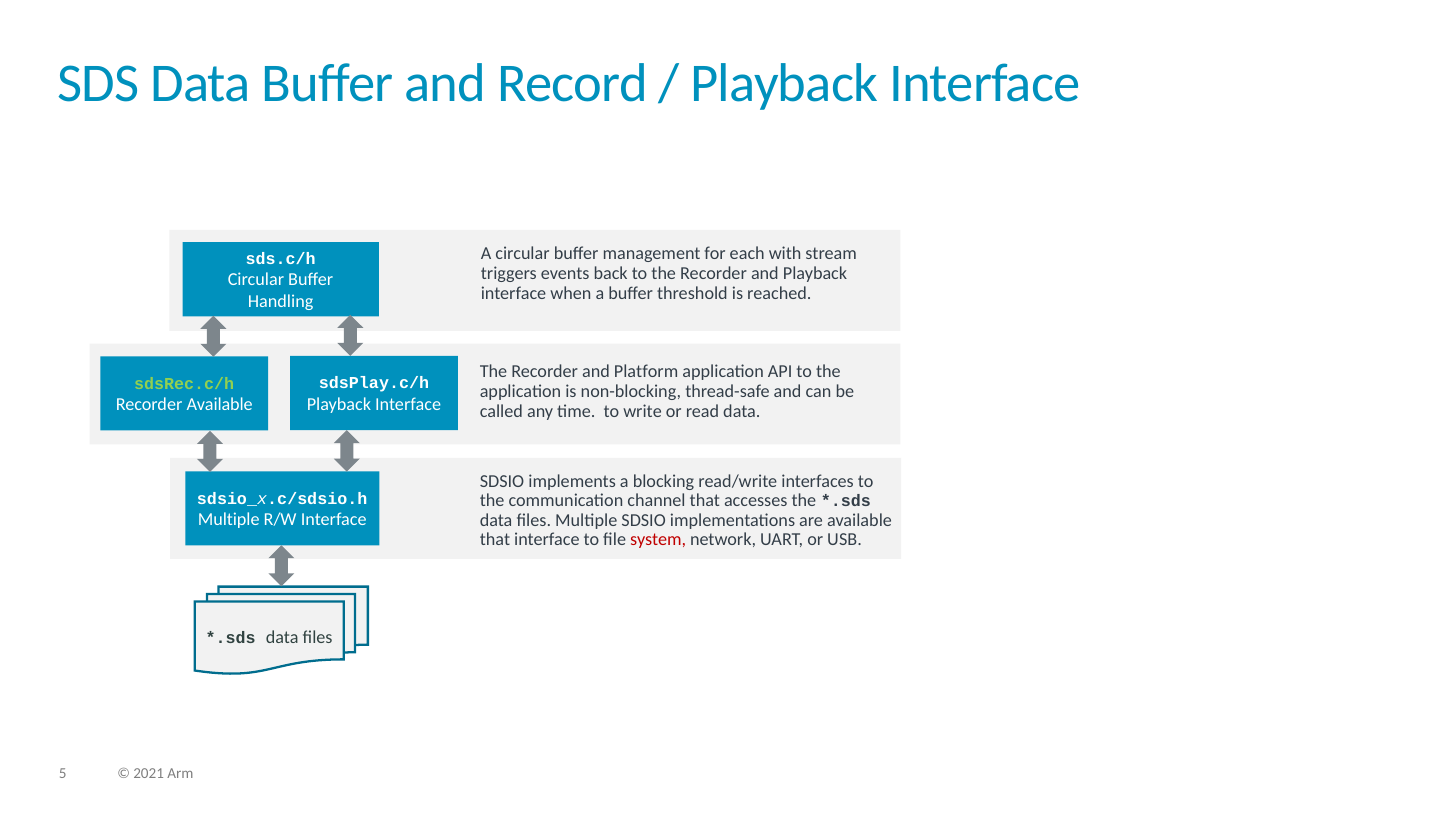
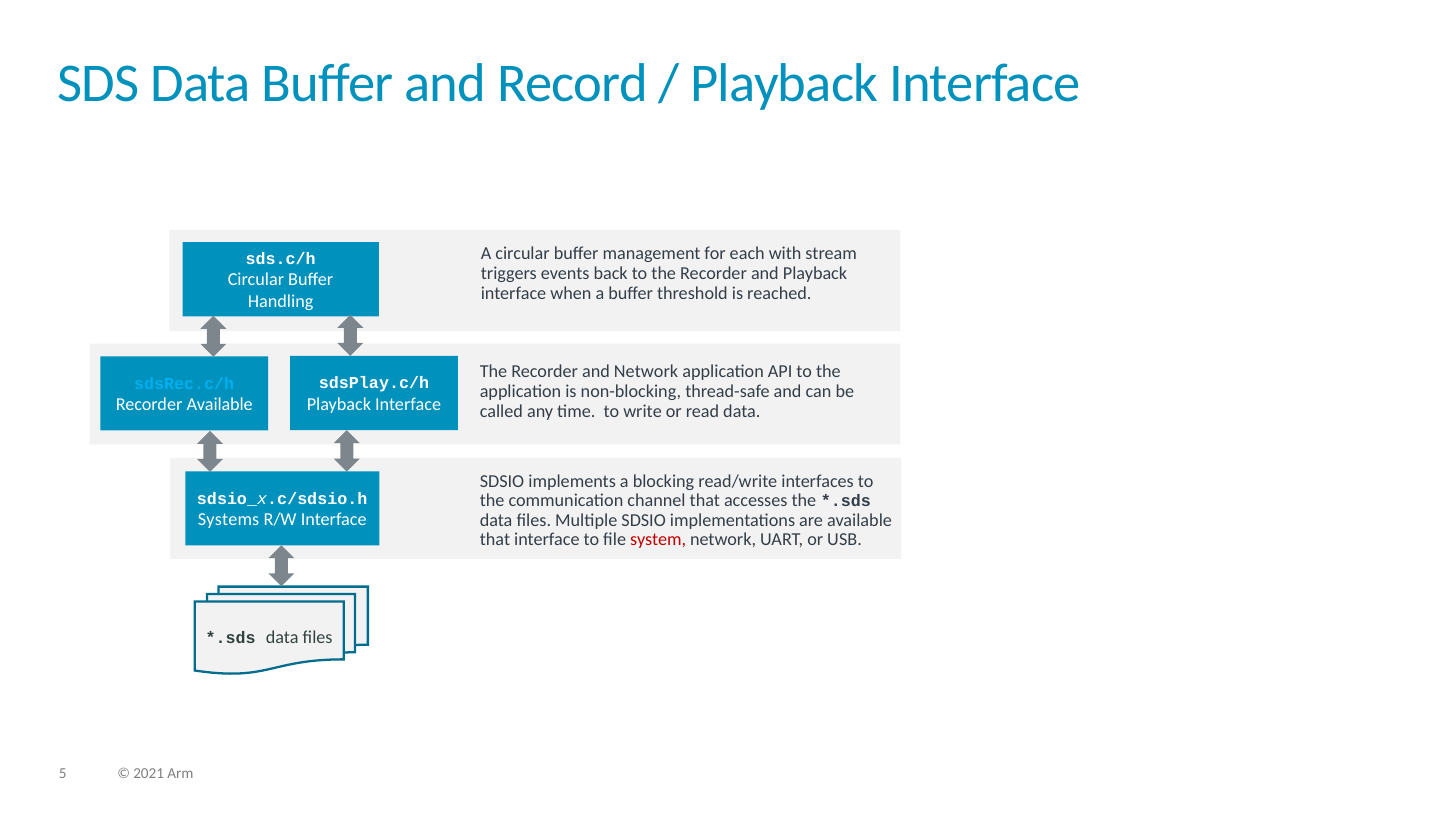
and Platform: Platform -> Network (646, 372)
sdsRec.c/h colour: light green -> light blue (184, 384)
Multiple: Multiple -> Systems (229, 520)
